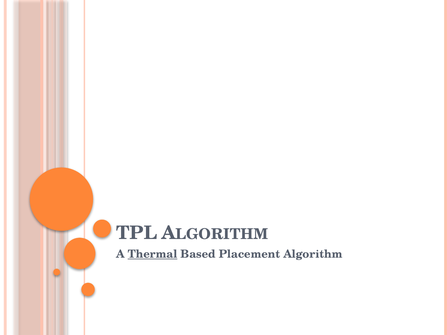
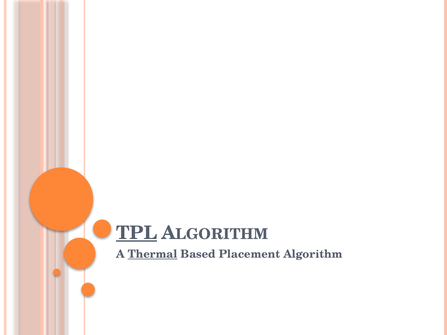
TPL underline: none -> present (137, 233)
